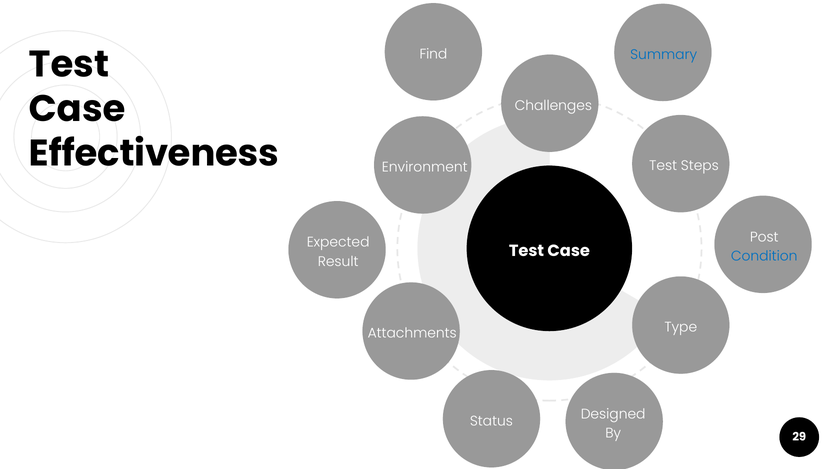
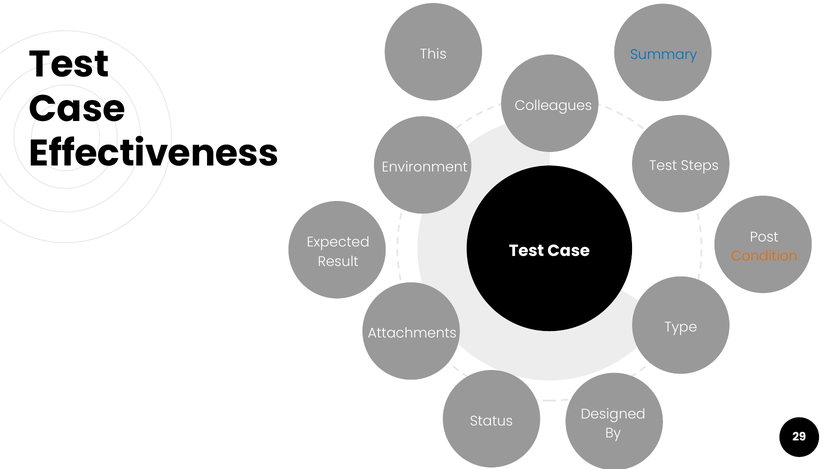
Find: Find -> This (433, 54)
Challenges: Challenges -> Colleagues (553, 105)
Condition colour: blue -> orange (764, 256)
